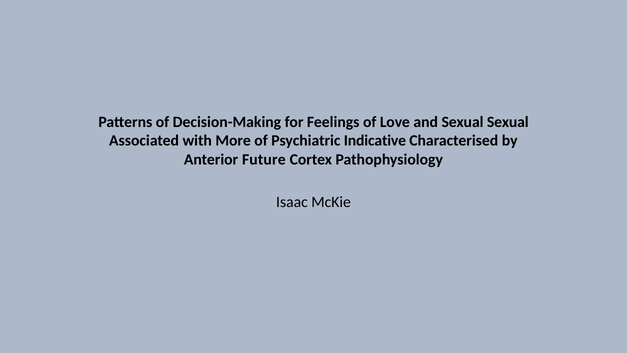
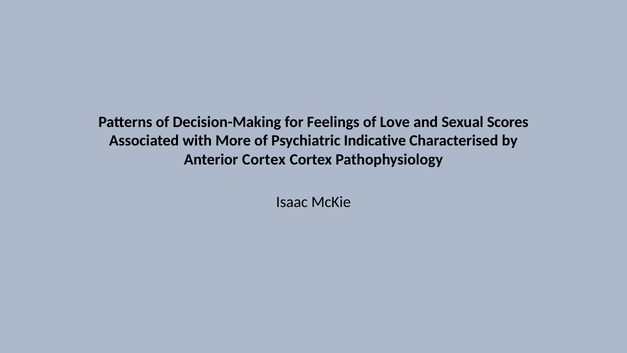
Sexual Sexual: Sexual -> Scores (508, 122)
Anterior Future: Future -> Cortex (264, 159)
